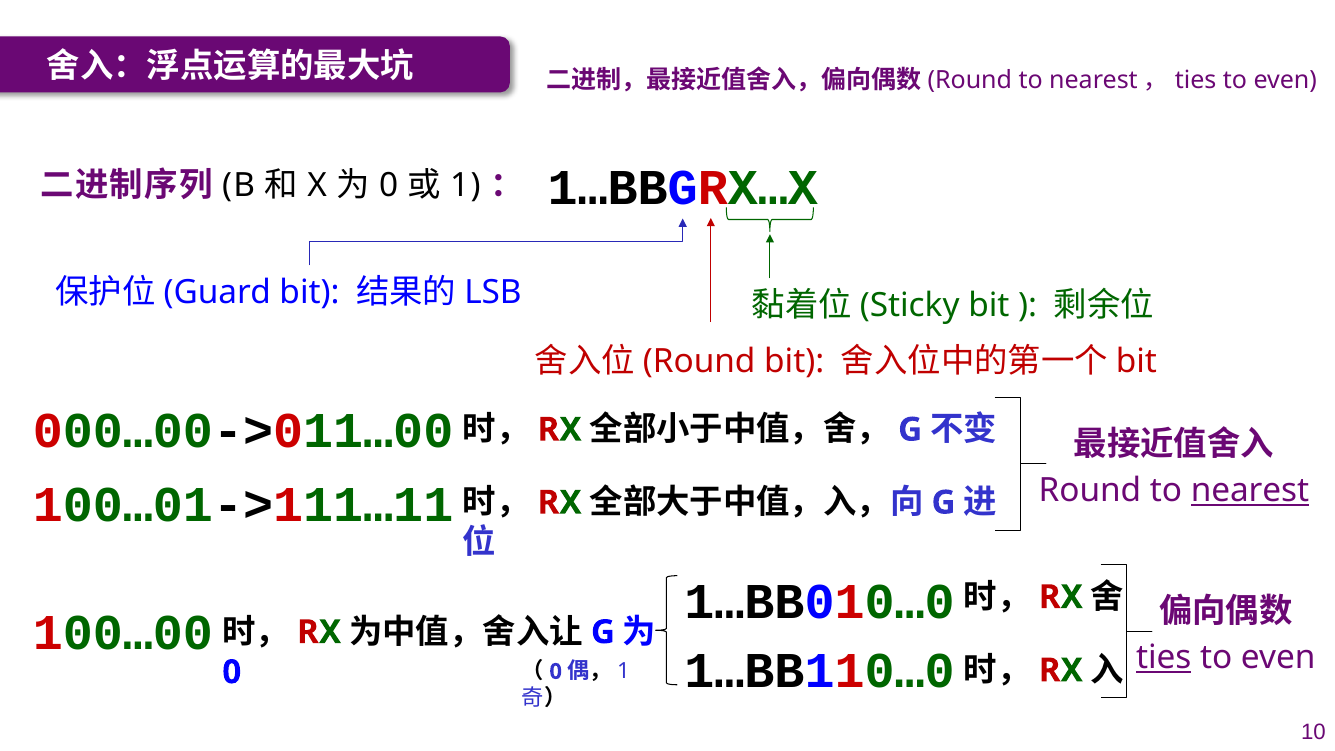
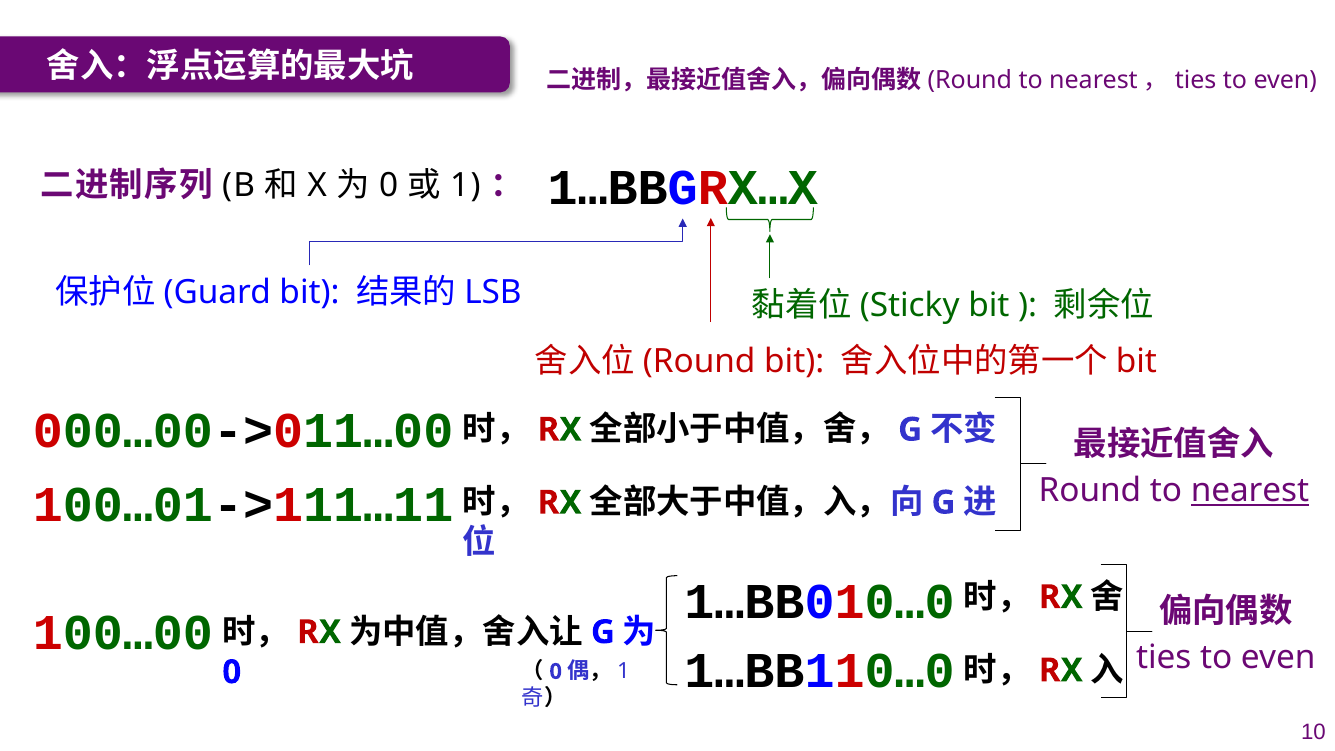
ties underline: present -> none (1164, 658)
